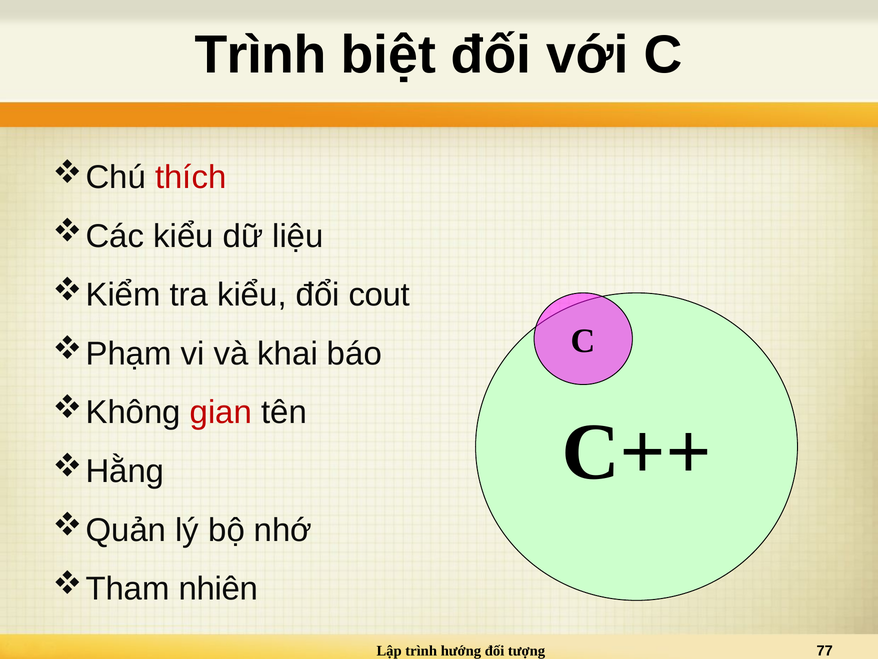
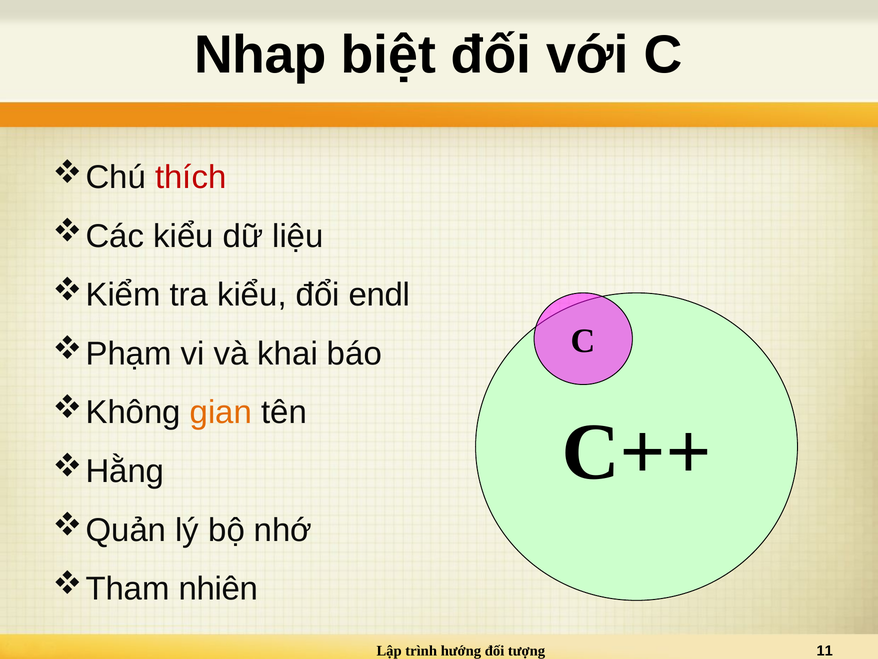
Trình: Trình -> Nhap (260, 55)
cout: cout -> endl (379, 295)
gian colour: red -> orange (221, 412)
77: 77 -> 11 (825, 651)
